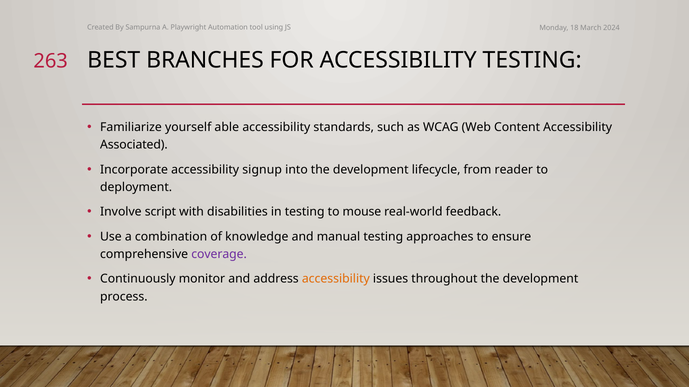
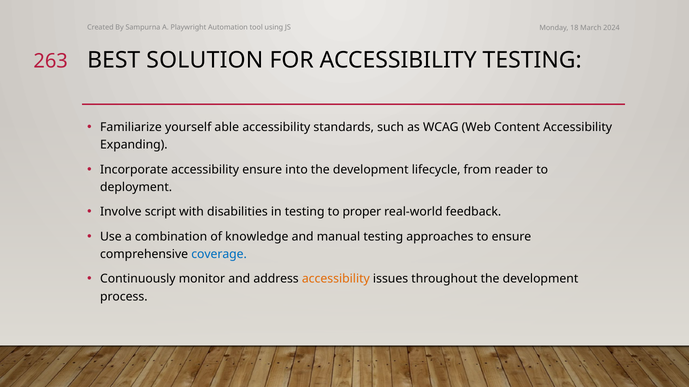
BRANCHES: BRANCHES -> SOLUTION (205, 60)
Associated: Associated -> Expanding (134, 145)
accessibility signup: signup -> ensure (262, 170)
mouse: mouse -> proper (362, 212)
coverage colour: purple -> blue (219, 255)
